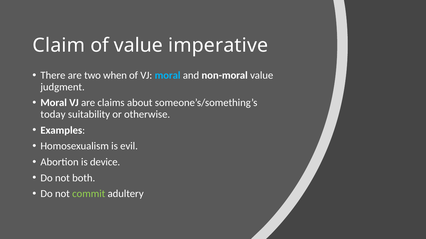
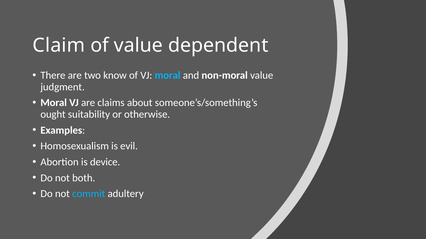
imperative: imperative -> dependent (218, 45)
when: when -> know (115, 76)
today: today -> ought (53, 115)
commit colour: light green -> light blue (89, 194)
